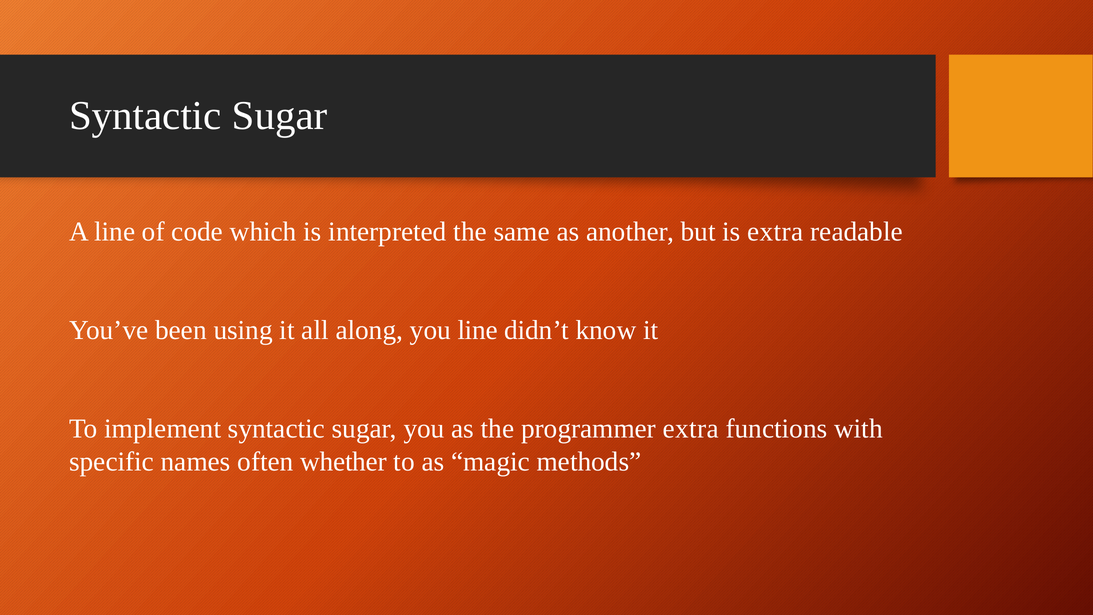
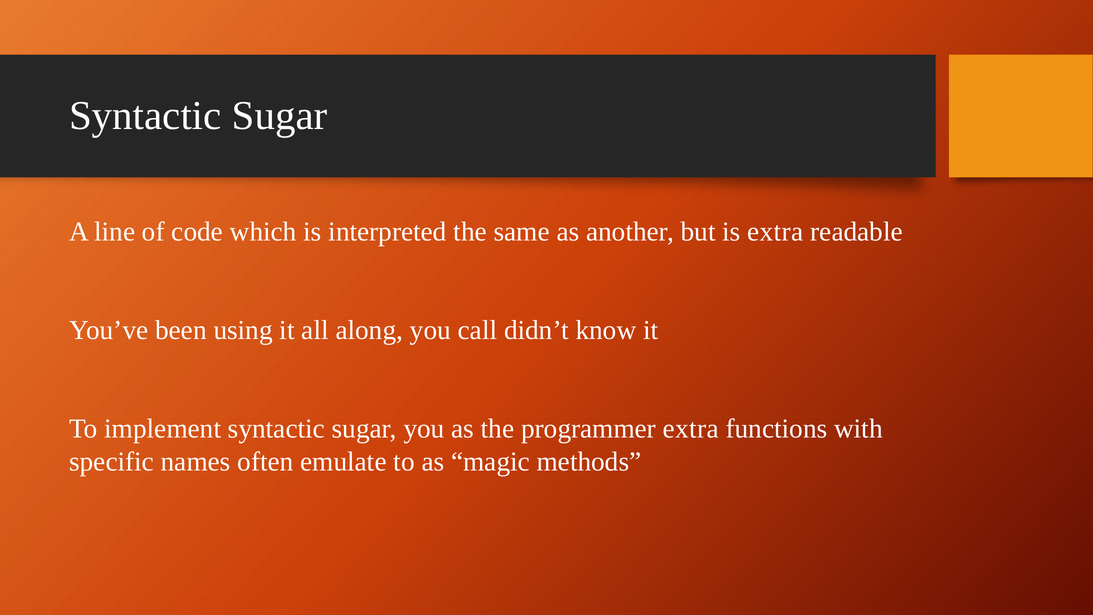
you line: line -> call (477, 330)
whether: whether -> emulate (343, 461)
